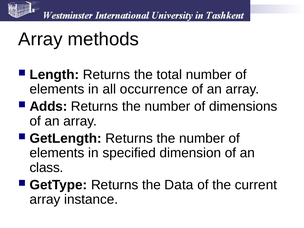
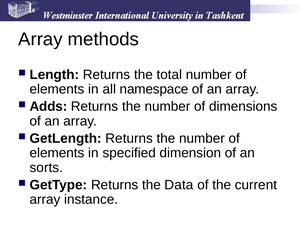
occurrence: occurrence -> namespace (154, 89)
class: class -> sorts (46, 168)
